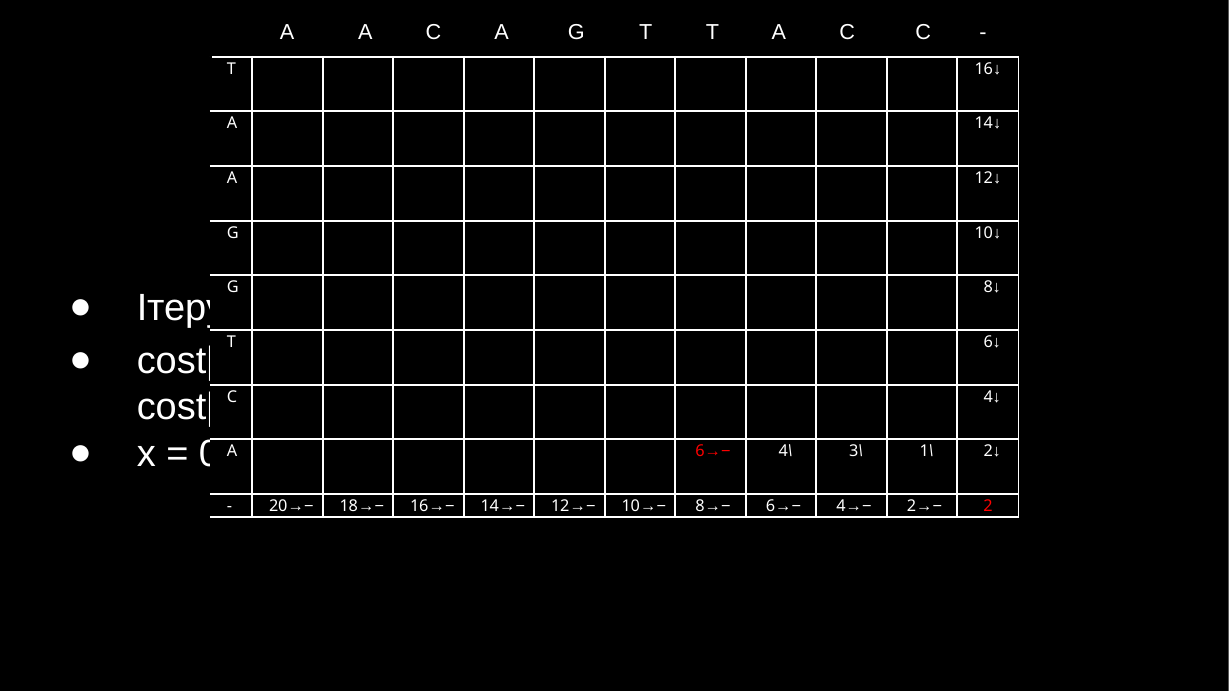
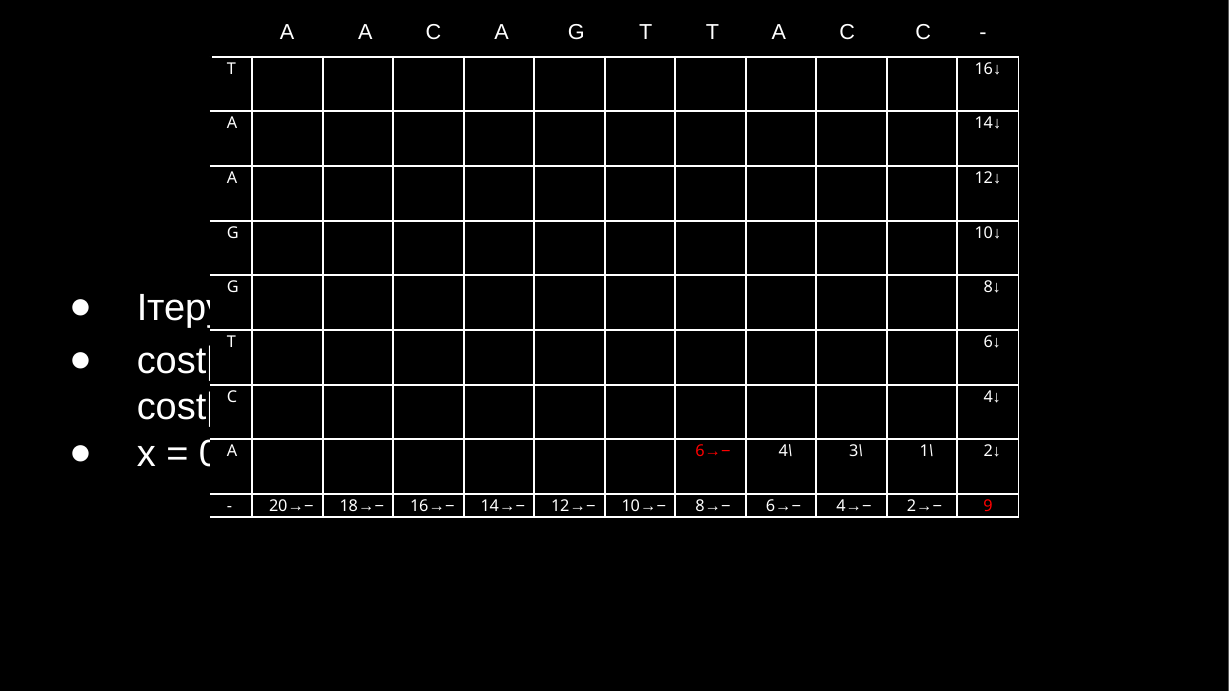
2→− 2: 2 -> 9 (988, 506)
